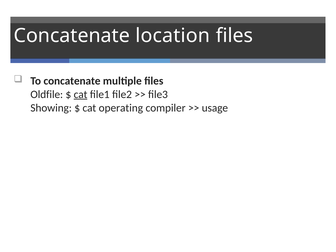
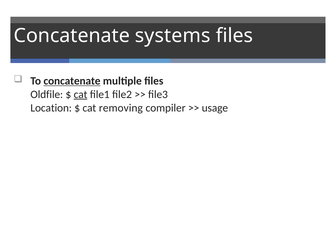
location: location -> systems (173, 36)
concatenate underline: none -> present (72, 81)
Showing: Showing -> Location (51, 108)
operating: operating -> removing (121, 108)
